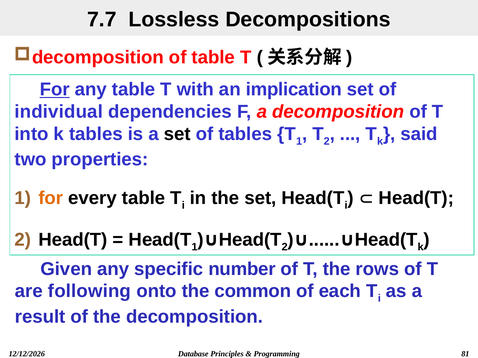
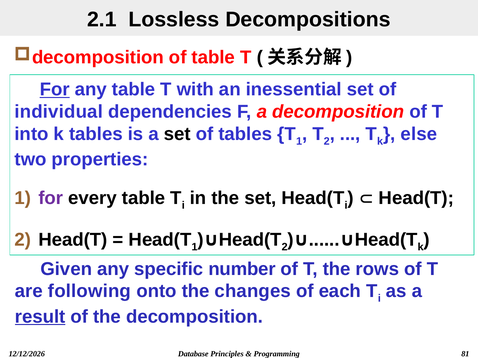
7.7: 7.7 -> 2.1 (102, 19)
implication: implication -> inessential (294, 90)
said: said -> else (419, 134)
for colour: orange -> purple (51, 198)
common: common -> changes (253, 292)
result underline: none -> present (40, 317)
